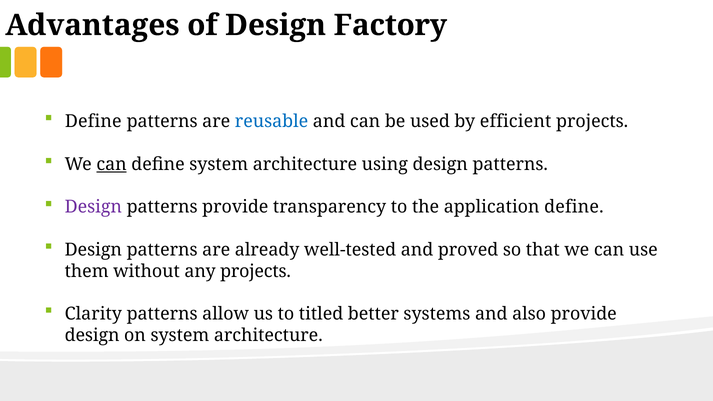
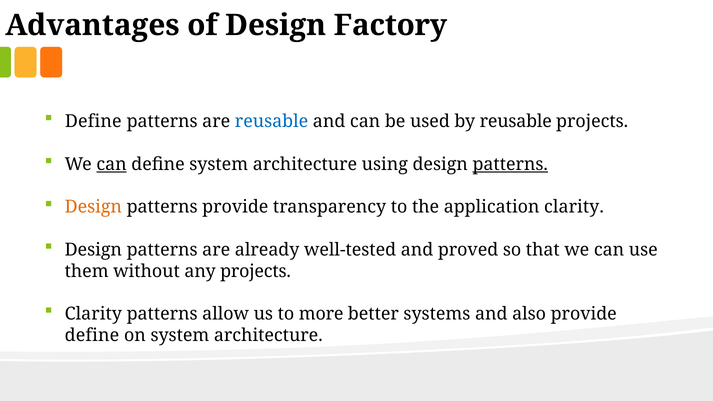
by efficient: efficient -> reusable (516, 122)
patterns underline: none -> present (510, 164)
Design colour: purple -> orange (93, 207)
application define: define -> clarity (574, 207)
titled: titled -> more (321, 314)
design: design -> define (92, 335)
